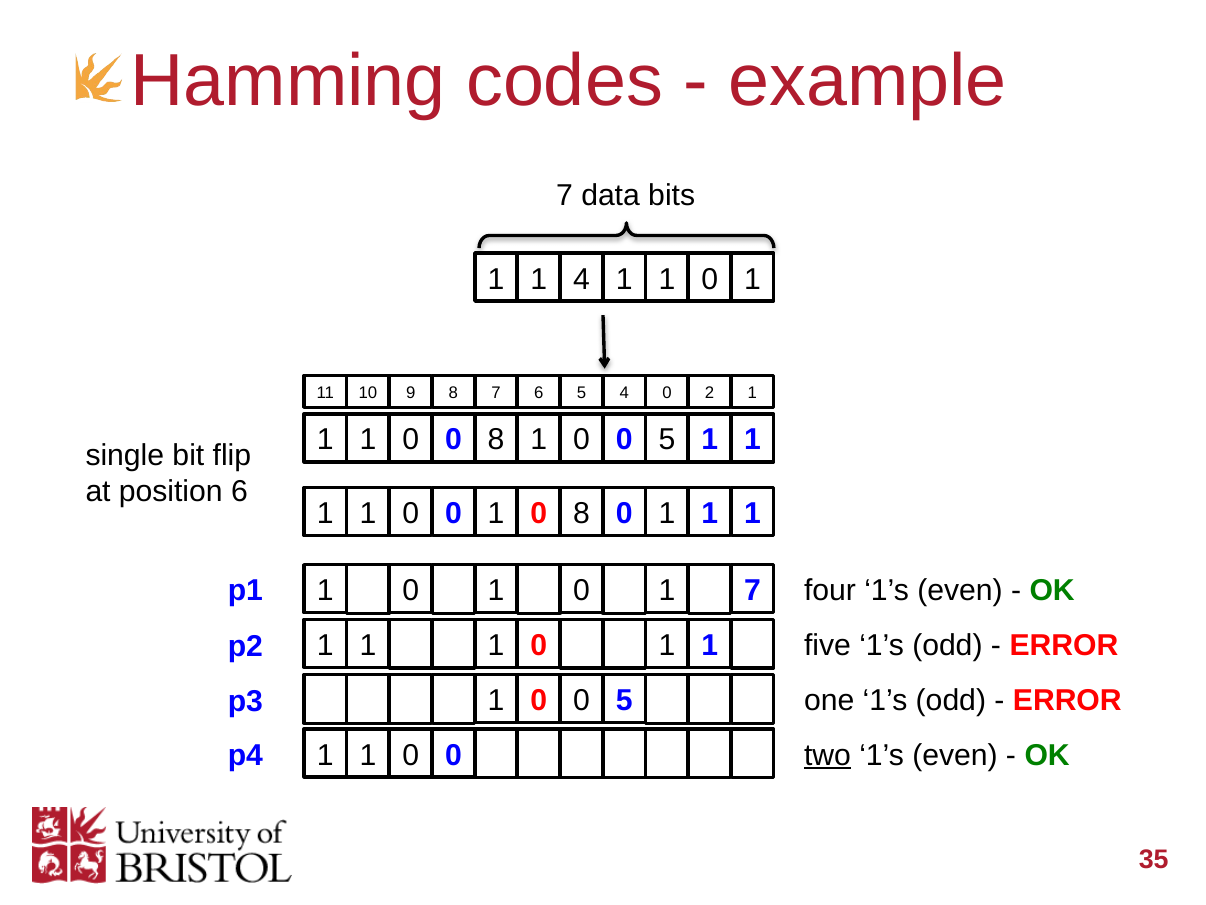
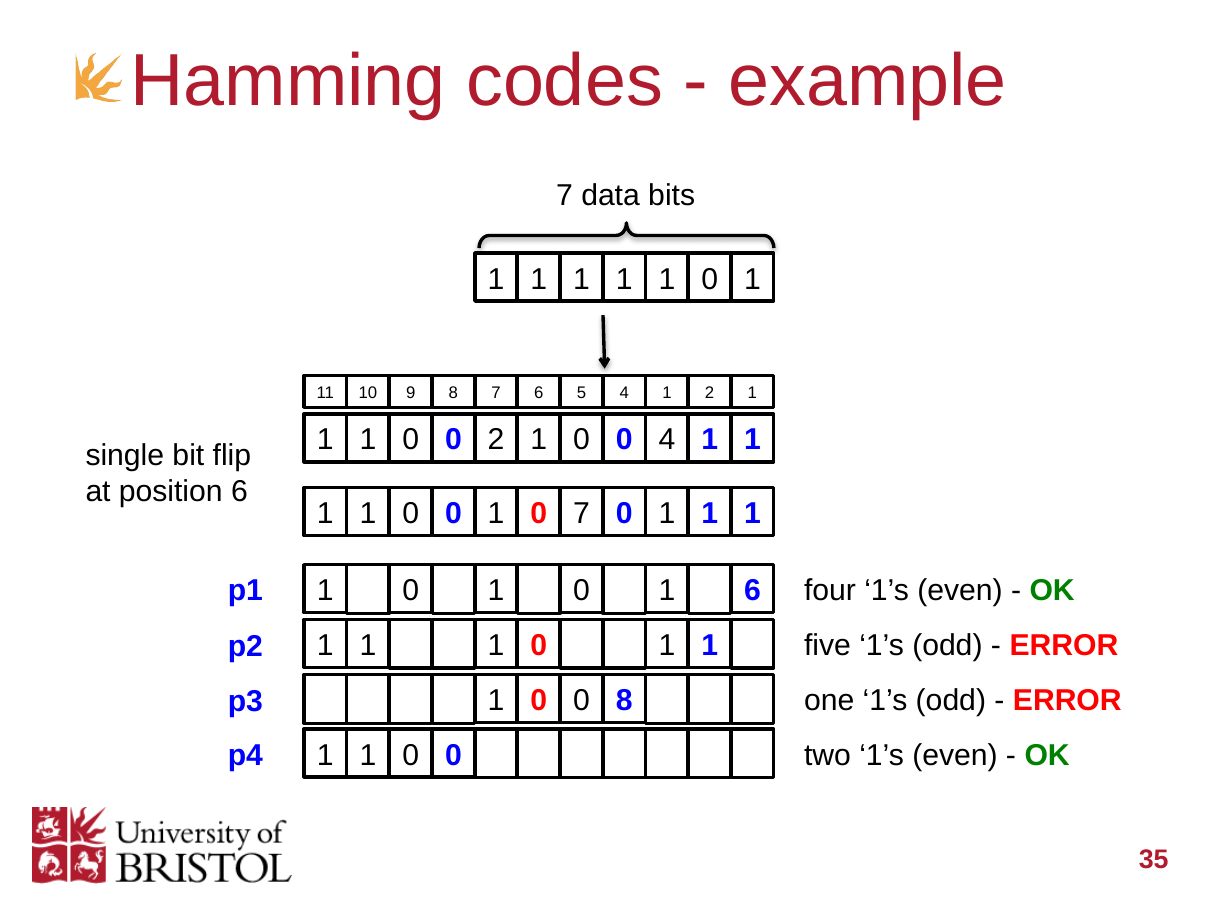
4: 4 -> 1 (582, 279)
5 4 0: 0 -> 1 (667, 392)
8: 8 -> 2 (496, 440)
5: 5 -> 4 (667, 440)
8: 8 -> 7 (582, 513)
0 1 7: 7 -> 6 (752, 591)
5: 5 -> 8 (624, 700)
two underline: present -> none (828, 755)
